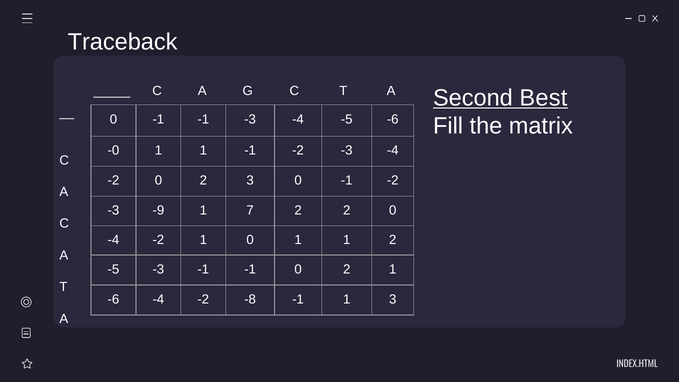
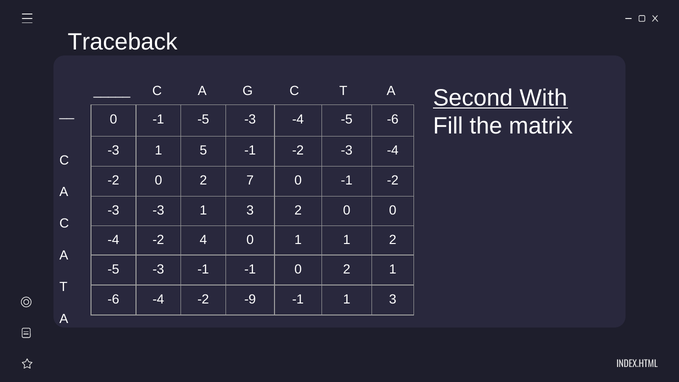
Best: Best -> With (543, 98)
0 -1 -1: -1 -> -5 (203, 119)
-0: -0 -> -3 (113, 151)
1: 1 -> 5 (203, 151)
2 3: 3 -> 7 (250, 181)
-3 -9: -9 -> -3 (158, 211)
7: 7 -> 3 (250, 211)
2 2: 2 -> 0 (347, 211)
-2 1: 1 -> 4 (203, 240)
-8: -8 -> -9 (250, 299)
